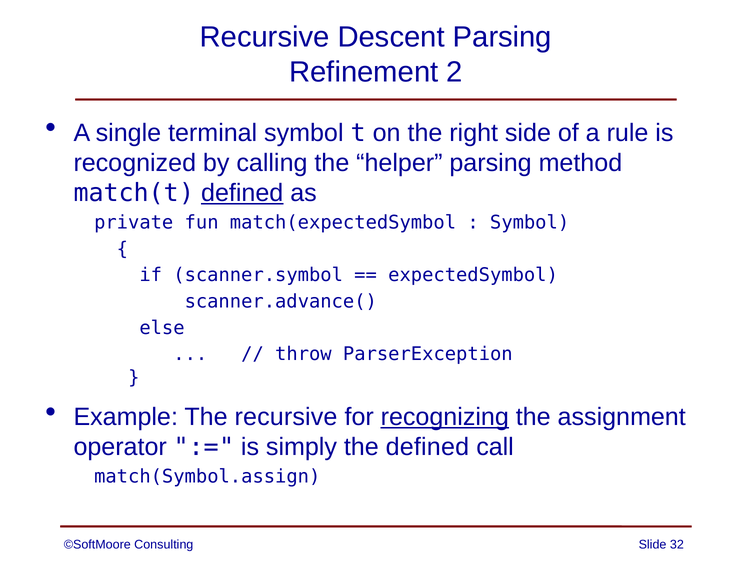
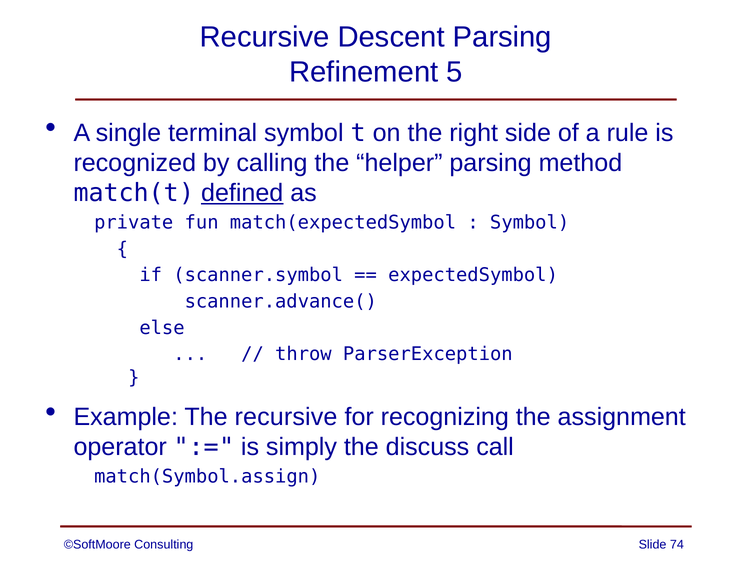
2: 2 -> 5 (455, 72)
recognizing underline: present -> none (445, 417)
the defined: defined -> discuss (427, 447)
32: 32 -> 74 (677, 545)
